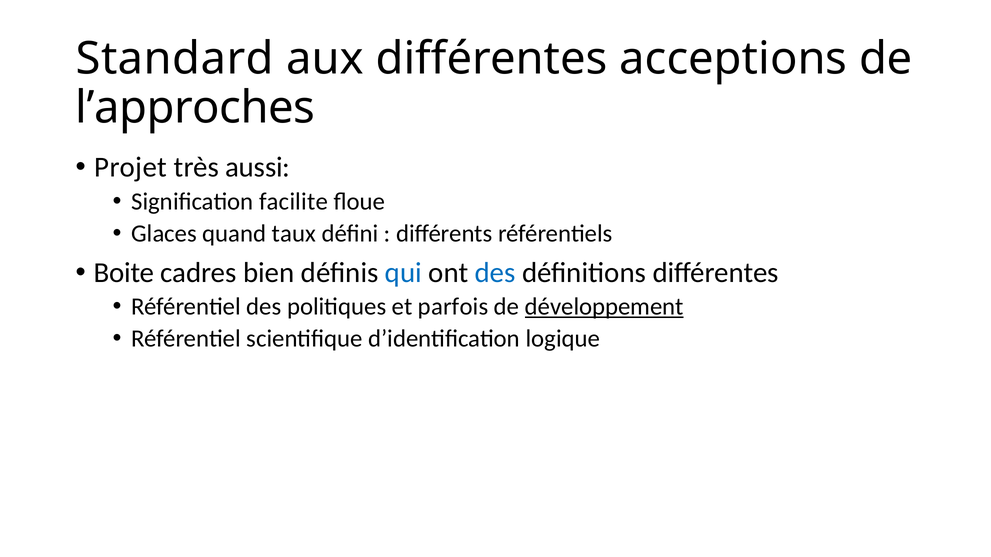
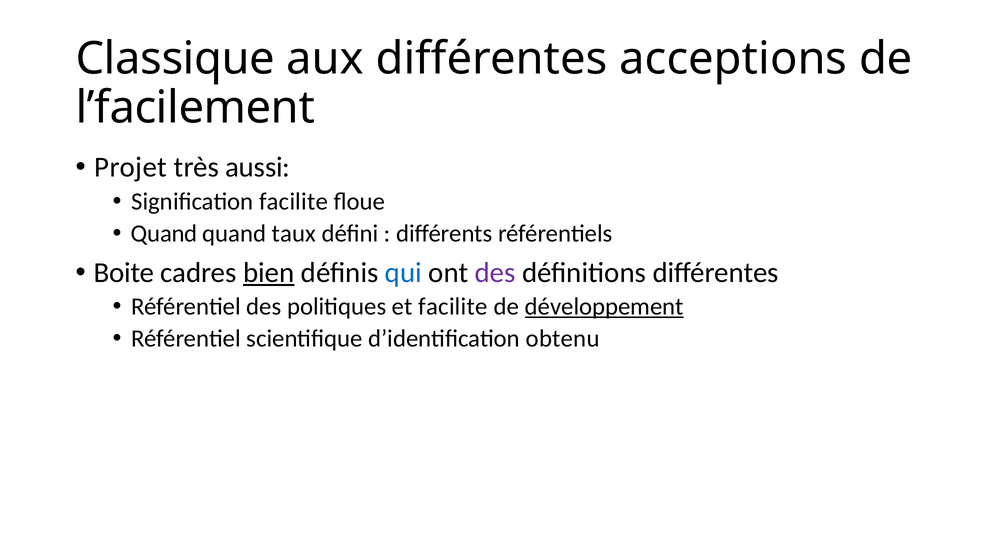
Standard: Standard -> Classique (175, 59)
l’approches: l’approches -> l’facilement (195, 108)
Glaces: Glaces -> Quand (164, 234)
bien underline: none -> present (269, 273)
des colour: blue -> purple (495, 273)
et parfois: parfois -> facilite (453, 307)
logique: logique -> obtenu (563, 339)
